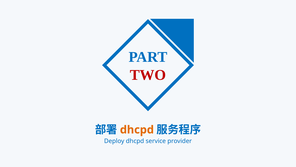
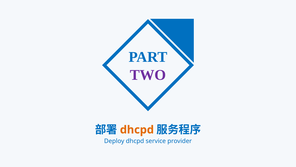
TWO colour: red -> purple (148, 75)
